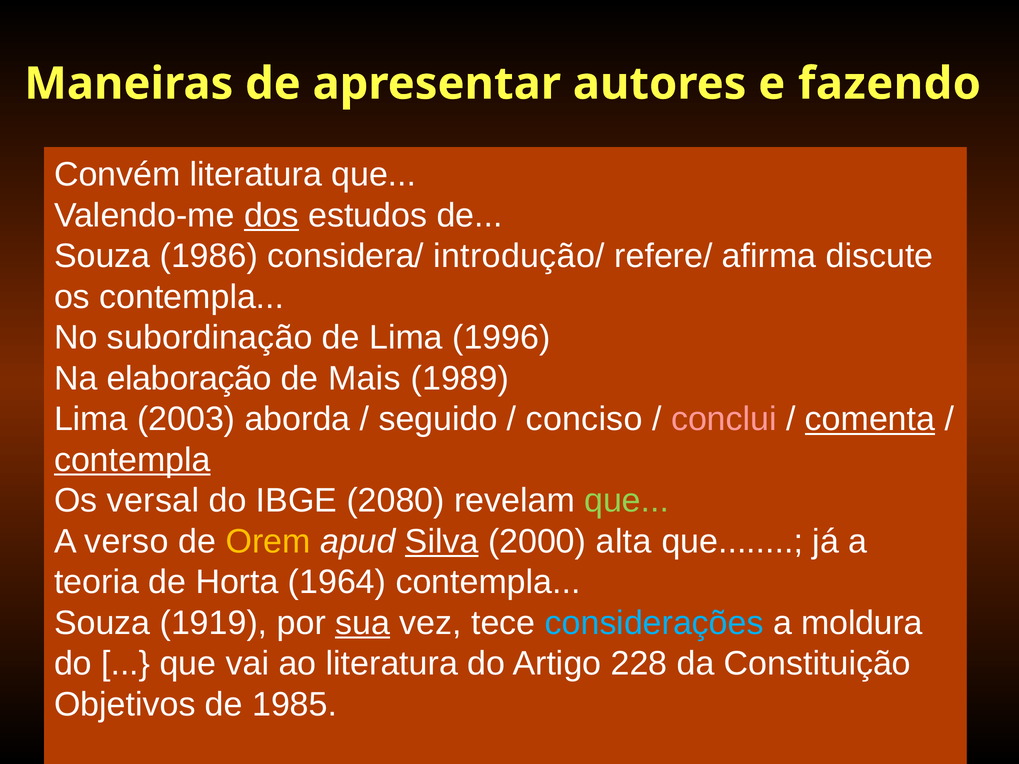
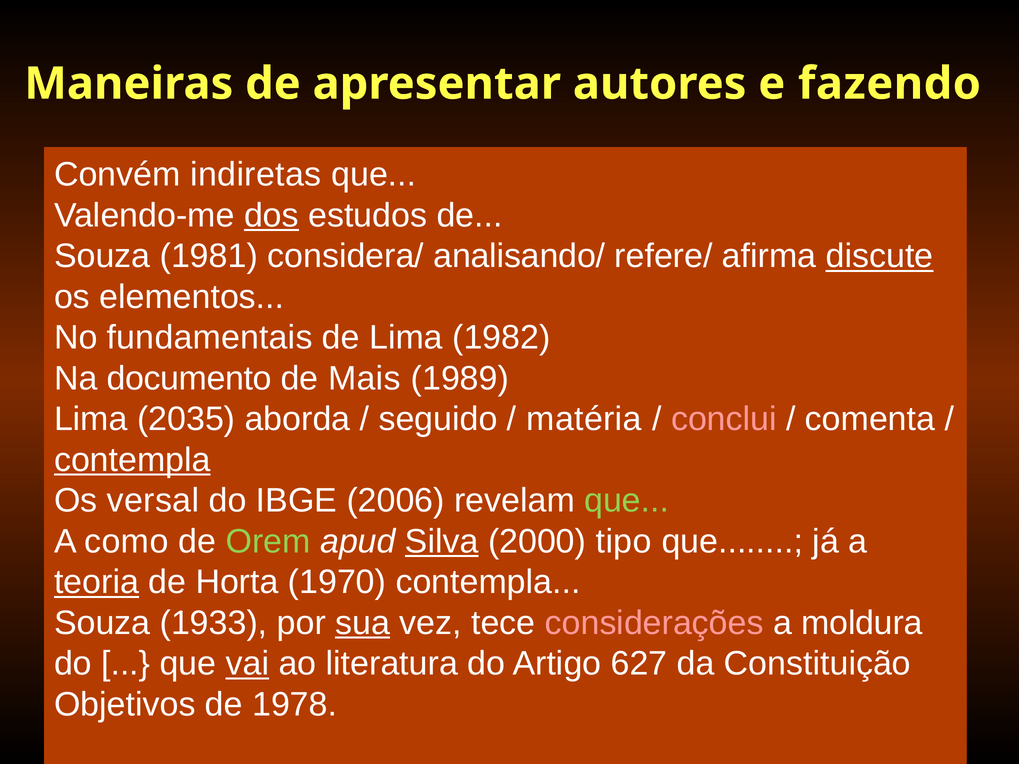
Convém literatura: literatura -> indiretas (256, 175)
1986: 1986 -> 1981 (209, 256)
introdução/: introdução/ -> analisando/ (519, 256)
discute underline: none -> present (880, 256)
os contempla: contempla -> elementos (192, 297)
subordinação: subordinação -> fundamentais (210, 338)
1996: 1996 -> 1982 (501, 338)
elaboração: elaboração -> documento (189, 379)
2003: 2003 -> 2035 (186, 419)
conciso: conciso -> matéria (584, 419)
comenta underline: present -> none (870, 419)
2080: 2080 -> 2006 (396, 501)
verso: verso -> como (126, 542)
Orem colour: yellow -> light green (268, 542)
alta: alta -> tipo (624, 542)
teoria underline: none -> present (97, 582)
1964: 1964 -> 1970 (337, 582)
1919: 1919 -> 1933 (213, 623)
considerações colour: light blue -> pink (654, 623)
vai underline: none -> present (247, 664)
228: 228 -> 627 (639, 664)
1985: 1985 -> 1978 (295, 705)
